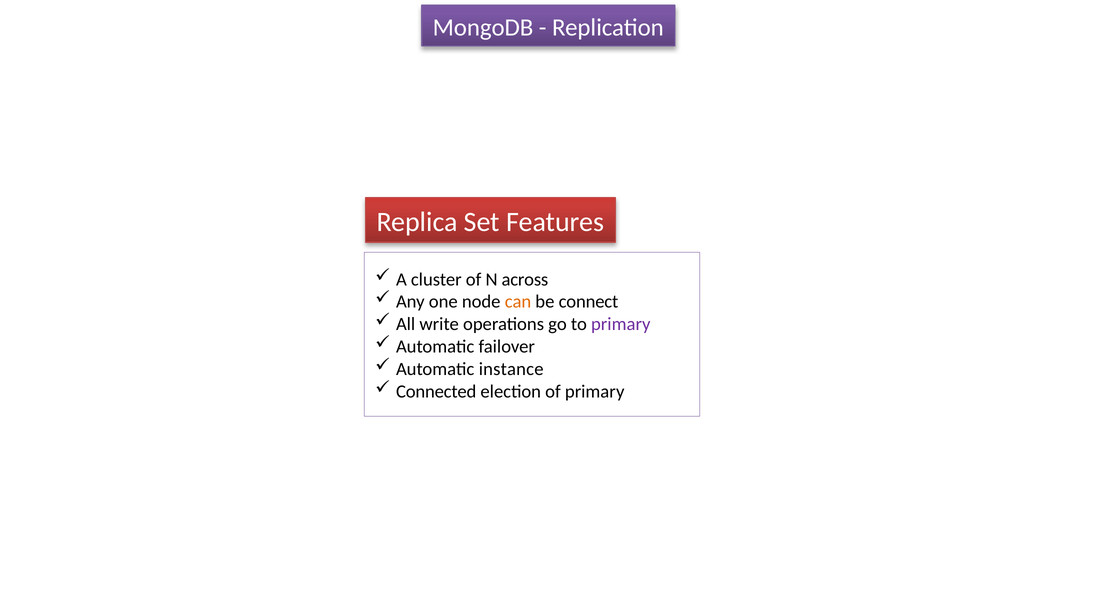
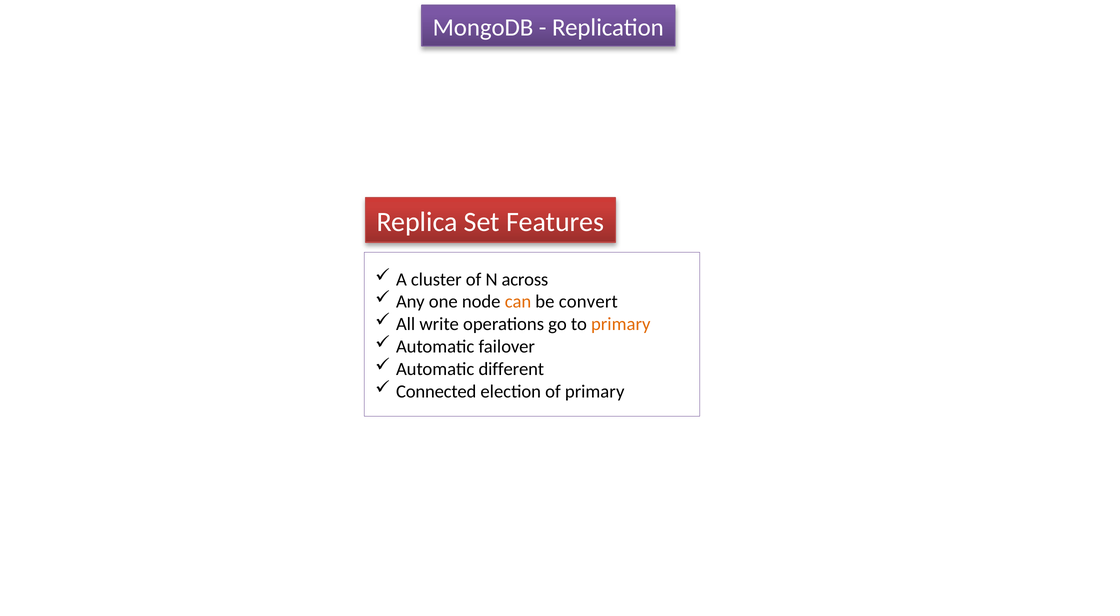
connect: connect -> convert (588, 302)
primary colour: purple -> orange (621, 324)
instance: instance -> different (511, 369)
